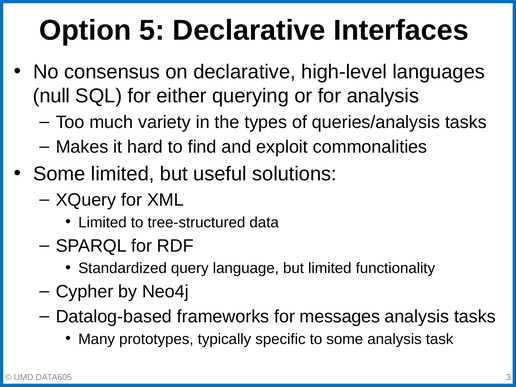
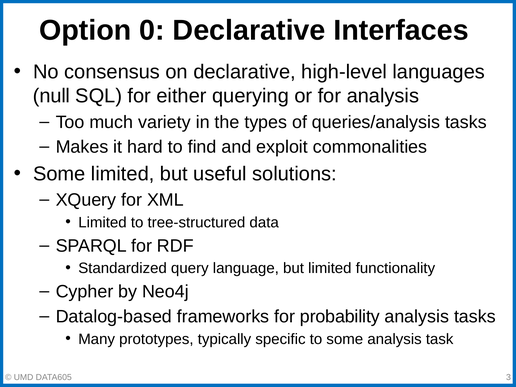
5: 5 -> 0 (152, 30)
messages: messages -> probability (340, 317)
